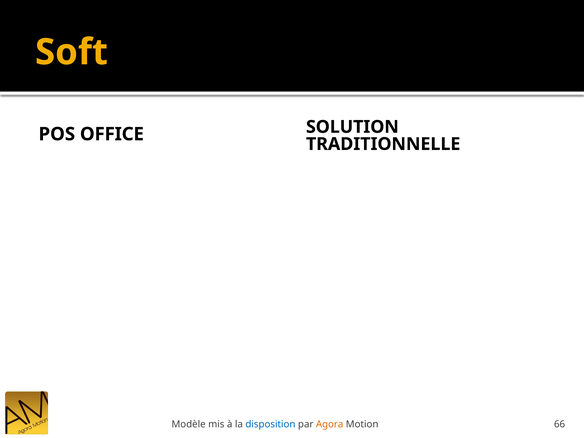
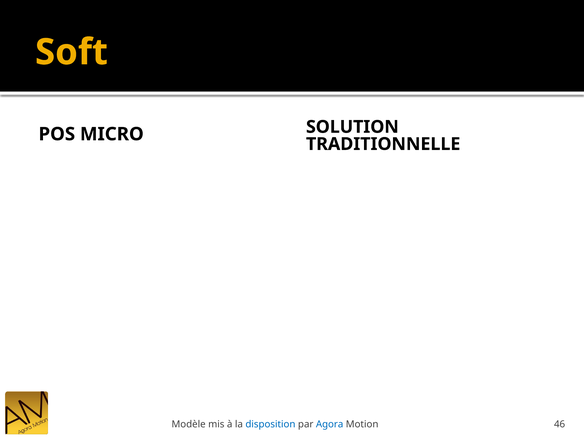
OFFICE: OFFICE -> MICRO (112, 134)
Agora colour: orange -> blue (330, 424)
66: 66 -> 46 (560, 424)
